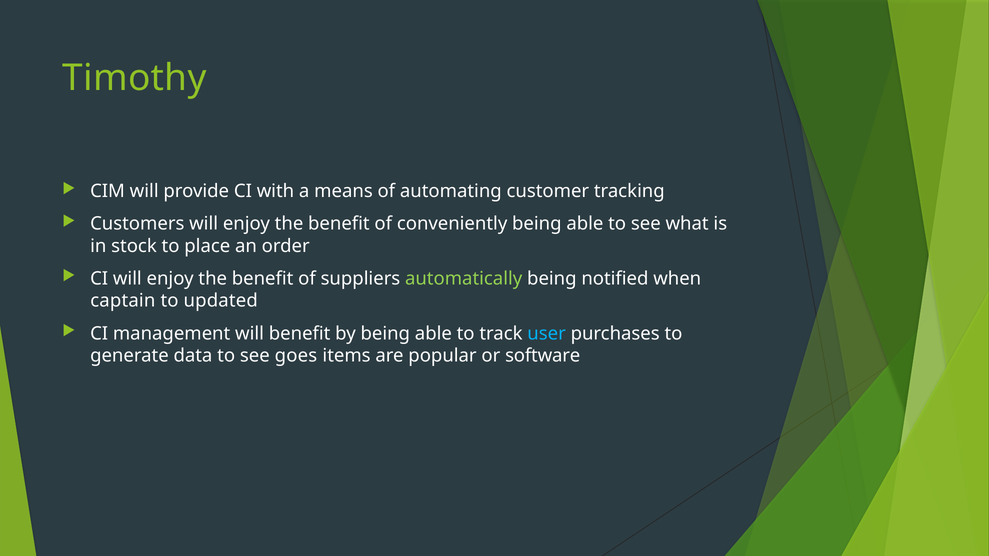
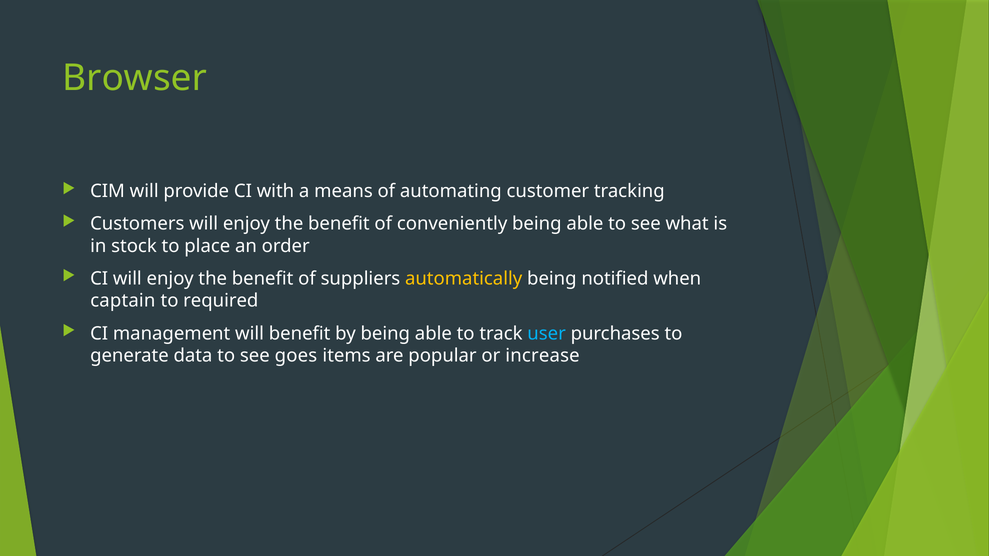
Timothy: Timothy -> Browser (135, 78)
automatically colour: light green -> yellow (464, 279)
updated: updated -> required (221, 301)
software: software -> increase (543, 356)
